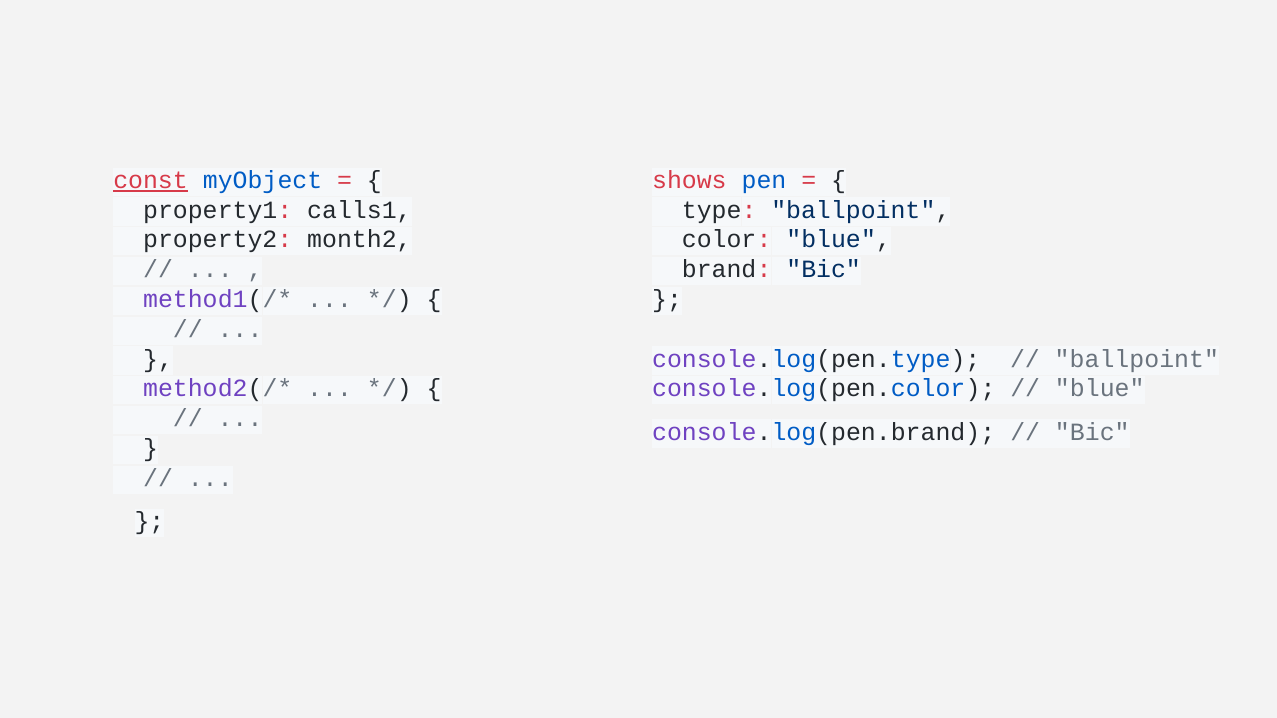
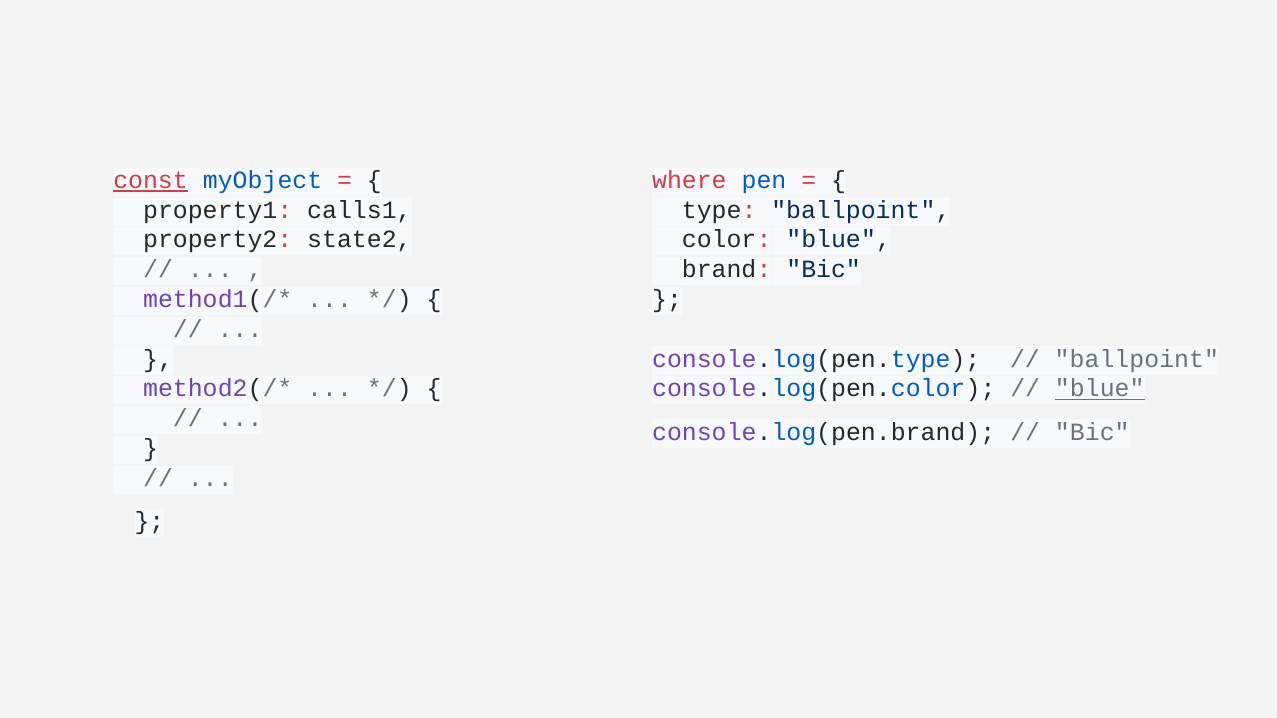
shows: shows -> where (689, 180)
month2: month2 -> state2 (359, 240)
blue underline: none -> present (1100, 389)
